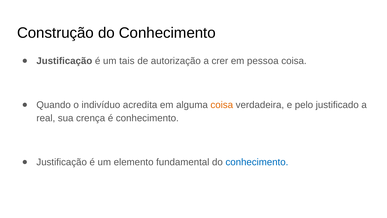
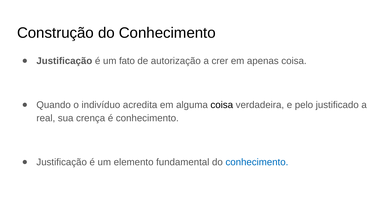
tais: tais -> fato (127, 61)
pessoa: pessoa -> apenas (263, 61)
coisa colour: orange -> black (222, 105)
